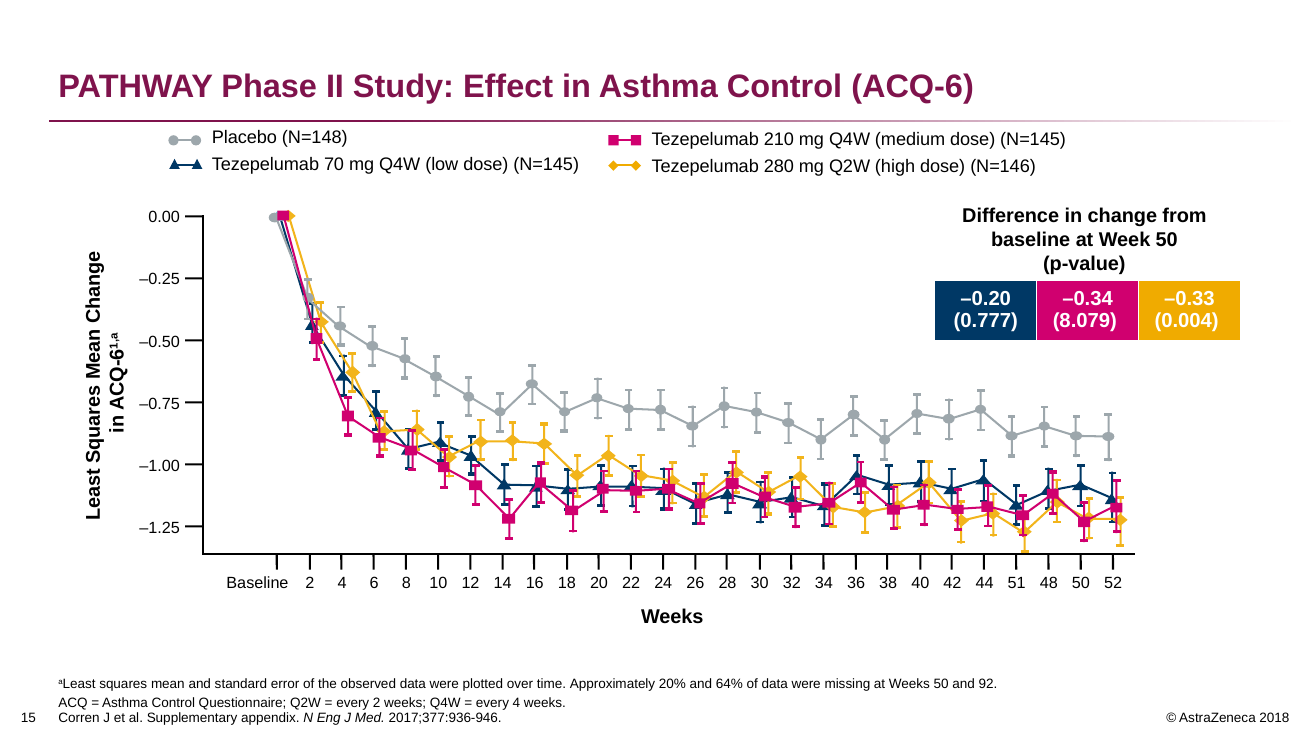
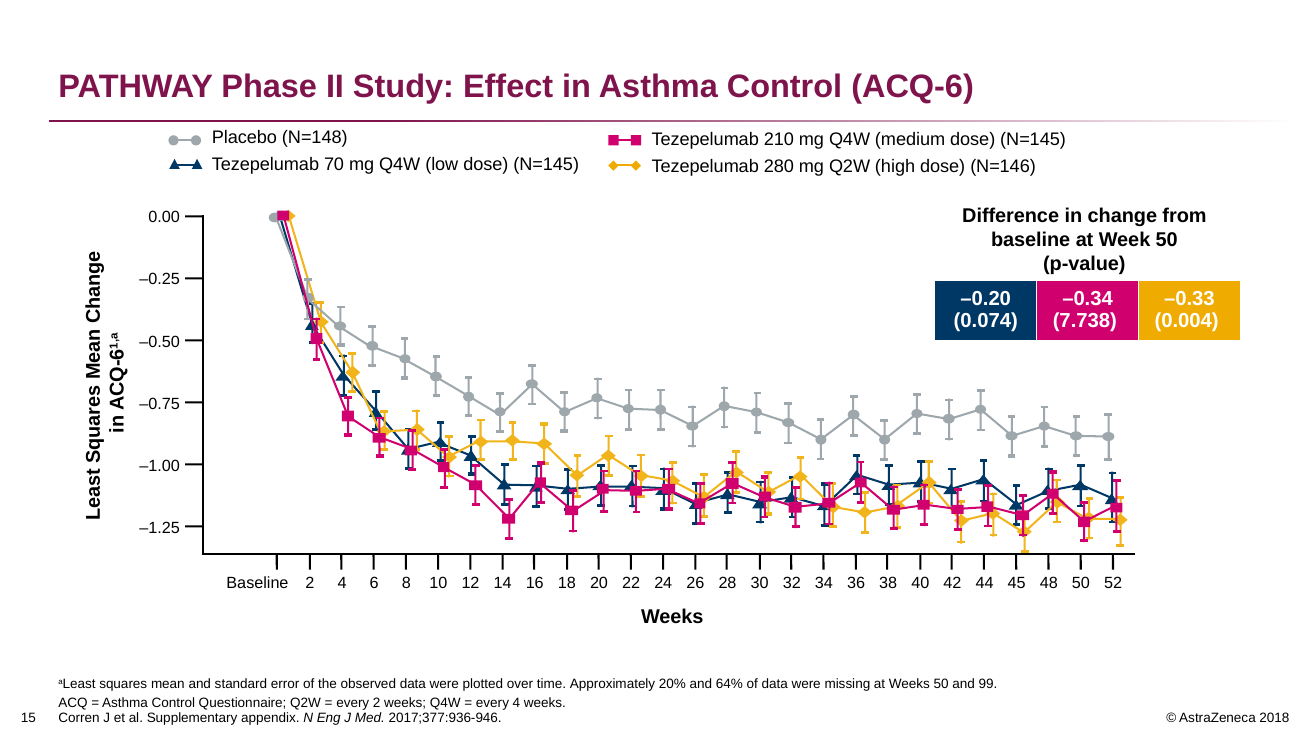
0.777: 0.777 -> 0.074 (986, 321)
8.079: 8.079 -> 7.738 (1085, 321)
51: 51 -> 45 (1017, 583)
92: 92 -> 99 (988, 685)
